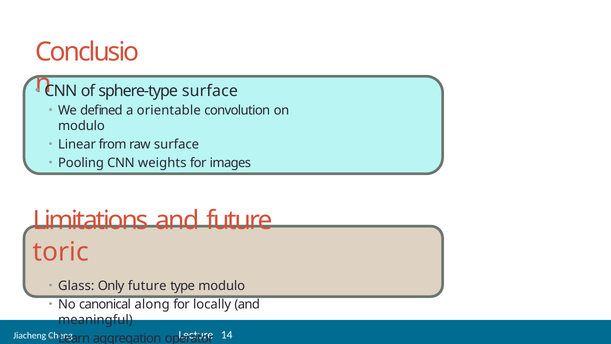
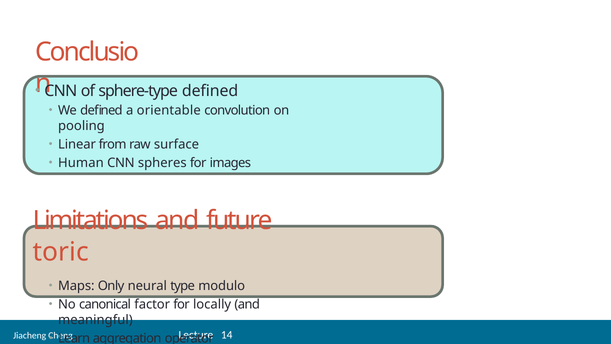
sphere-type surface: surface -> defined (210, 91)
modulo: modulo -> pooling (81, 126)
Pooling: Pooling -> Human (81, 163)
weights: weights -> spheres (162, 163)
Glass: Glass -> Maps (76, 286)
Only future: future -> neural (147, 286)
along: along -> factor (152, 304)
